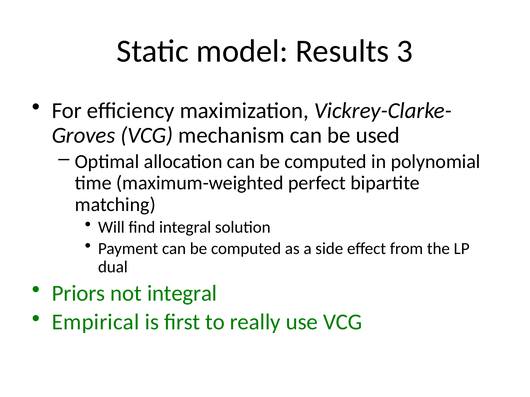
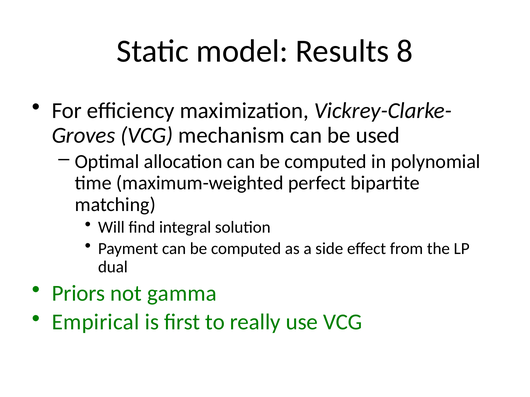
3: 3 -> 8 (405, 51)
not integral: integral -> gamma (182, 294)
